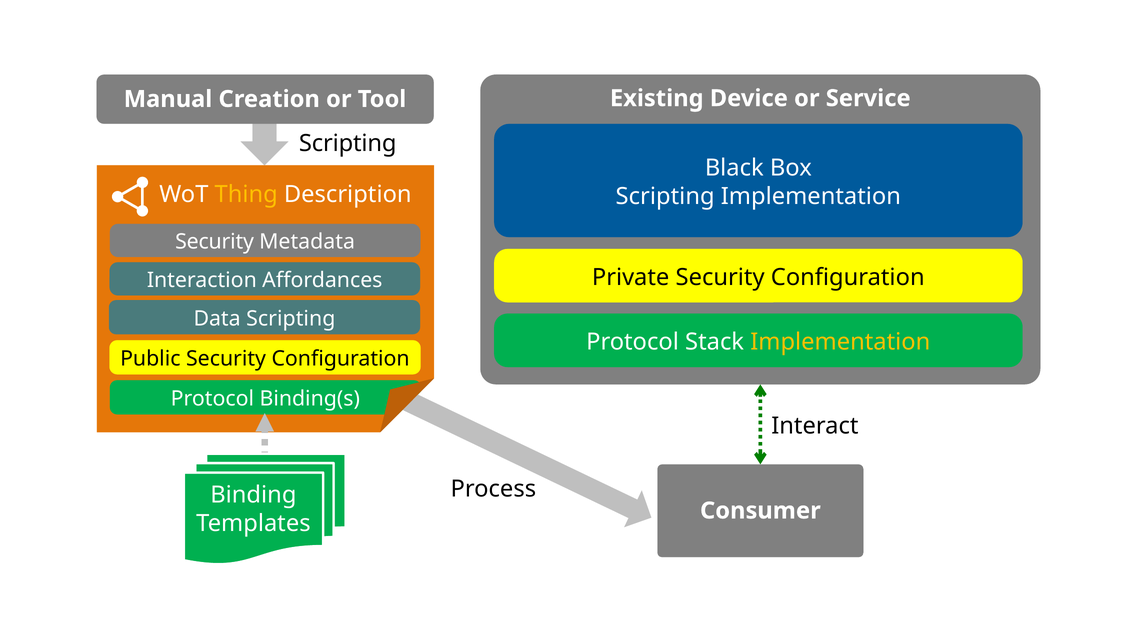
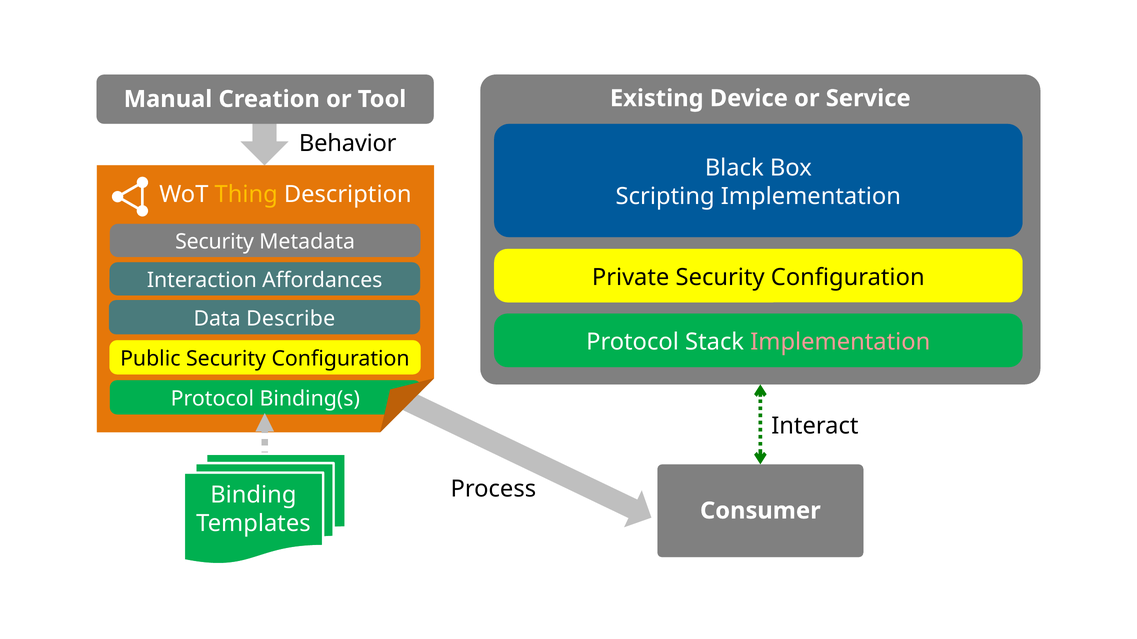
Scripting: Scripting -> Behavior (348, 144)
Data Scripting: Scripting -> Describe (291, 319)
Implementation colour: yellow -> pink (840, 342)
